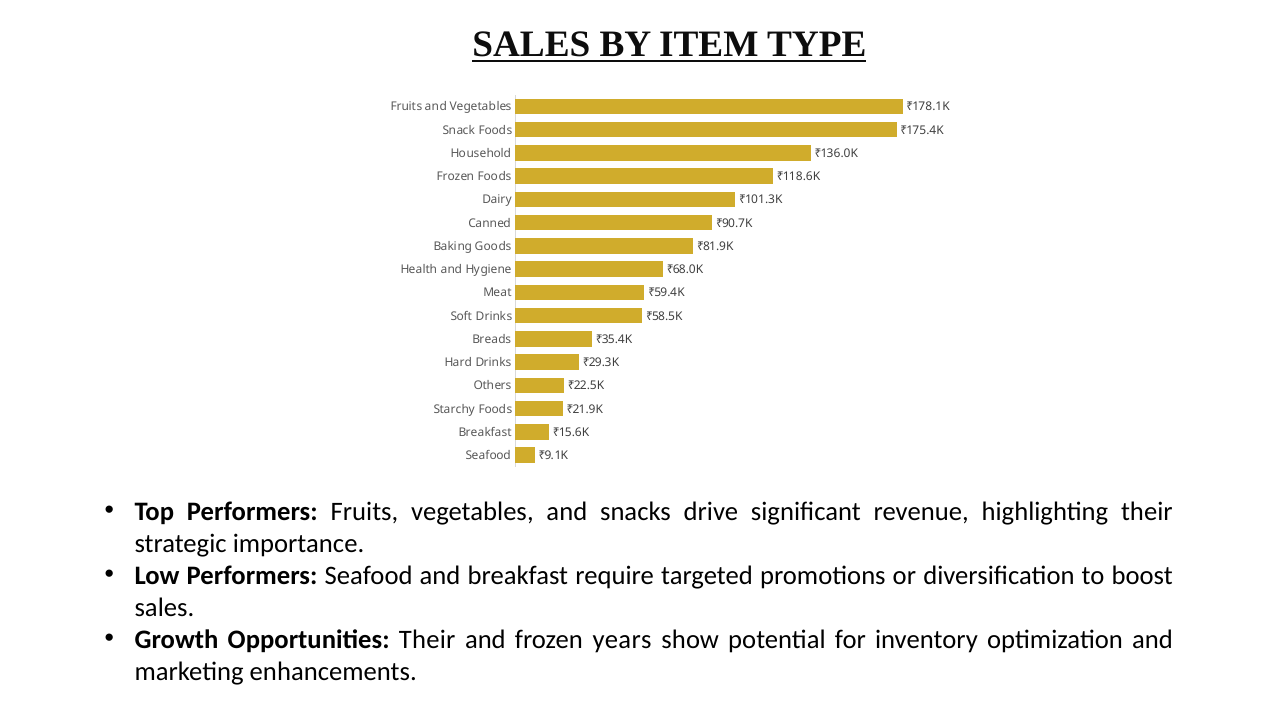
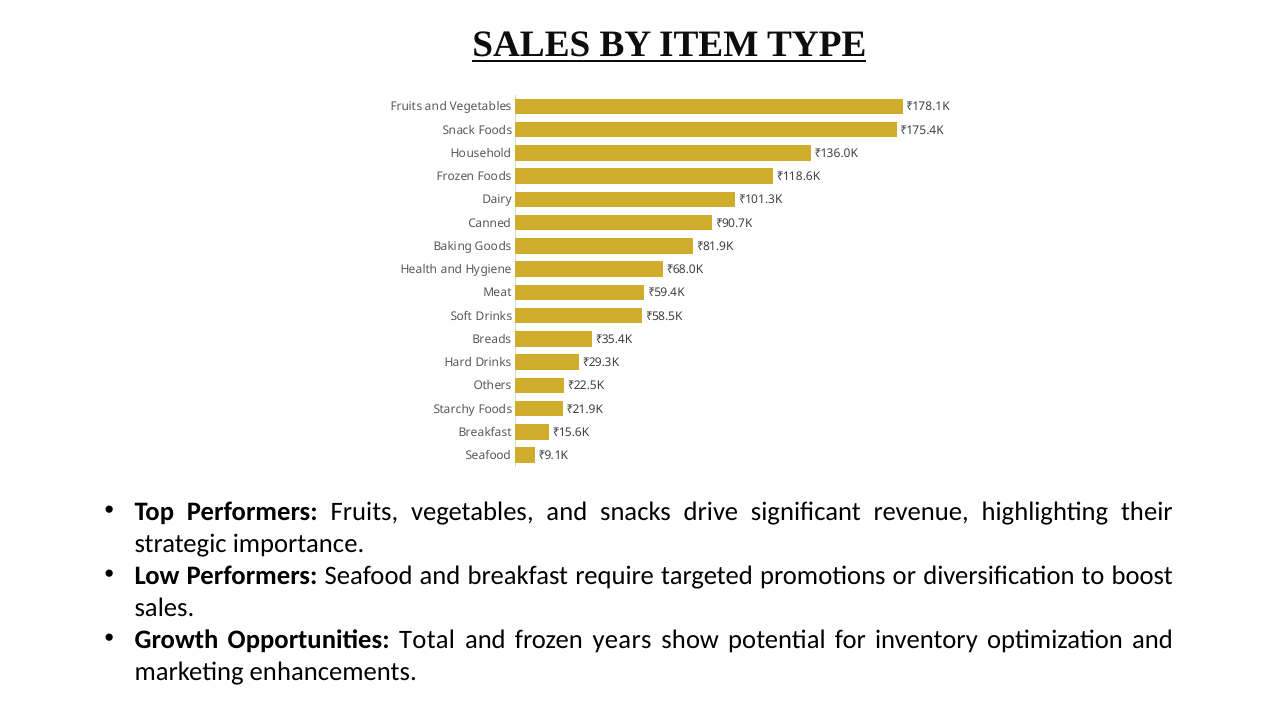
Opportunities Their: Their -> Total (427, 639)
